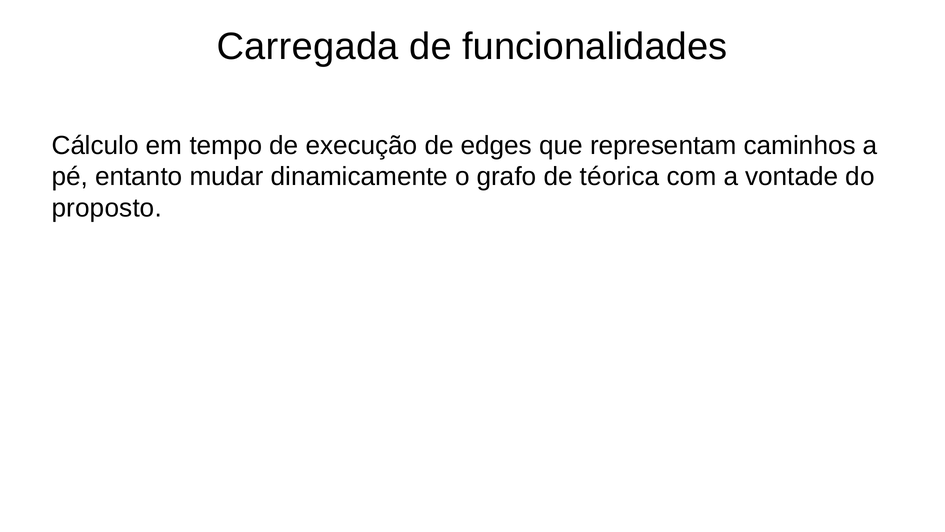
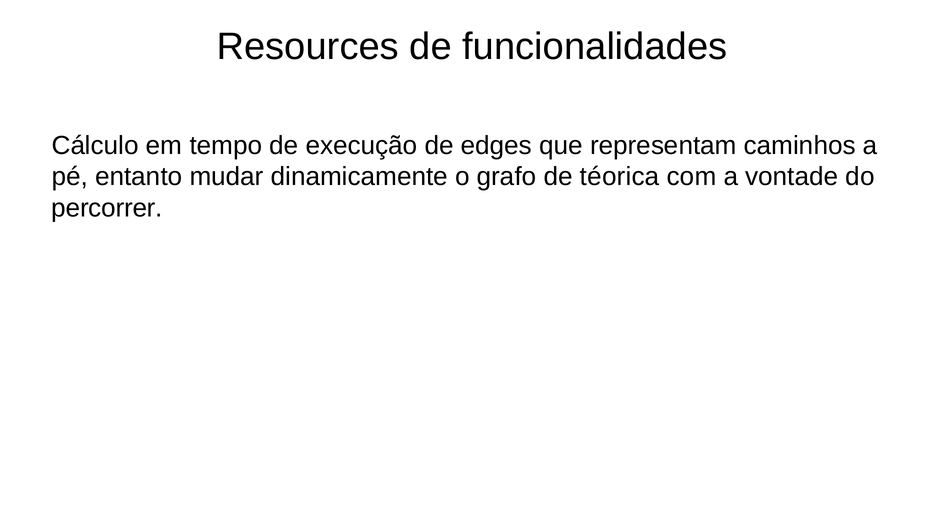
Carregada: Carregada -> Resources (308, 47)
proposto: proposto -> percorrer (107, 208)
